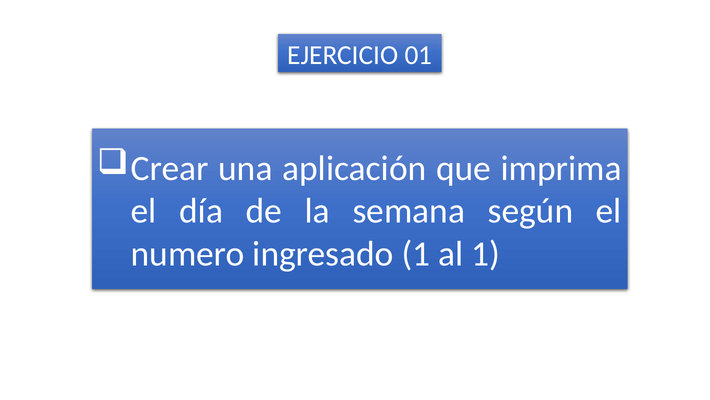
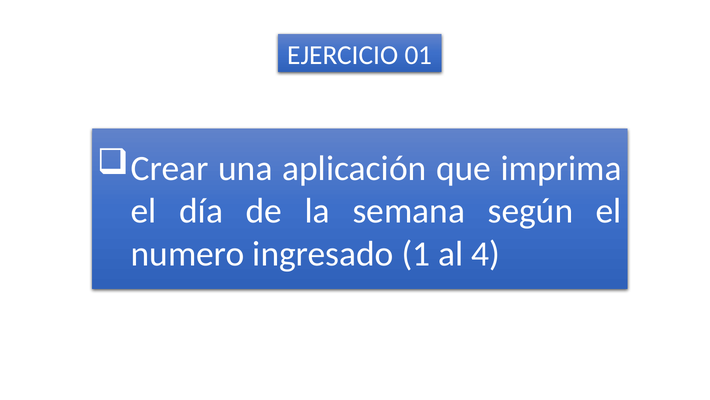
al 1: 1 -> 4 (486, 253)
